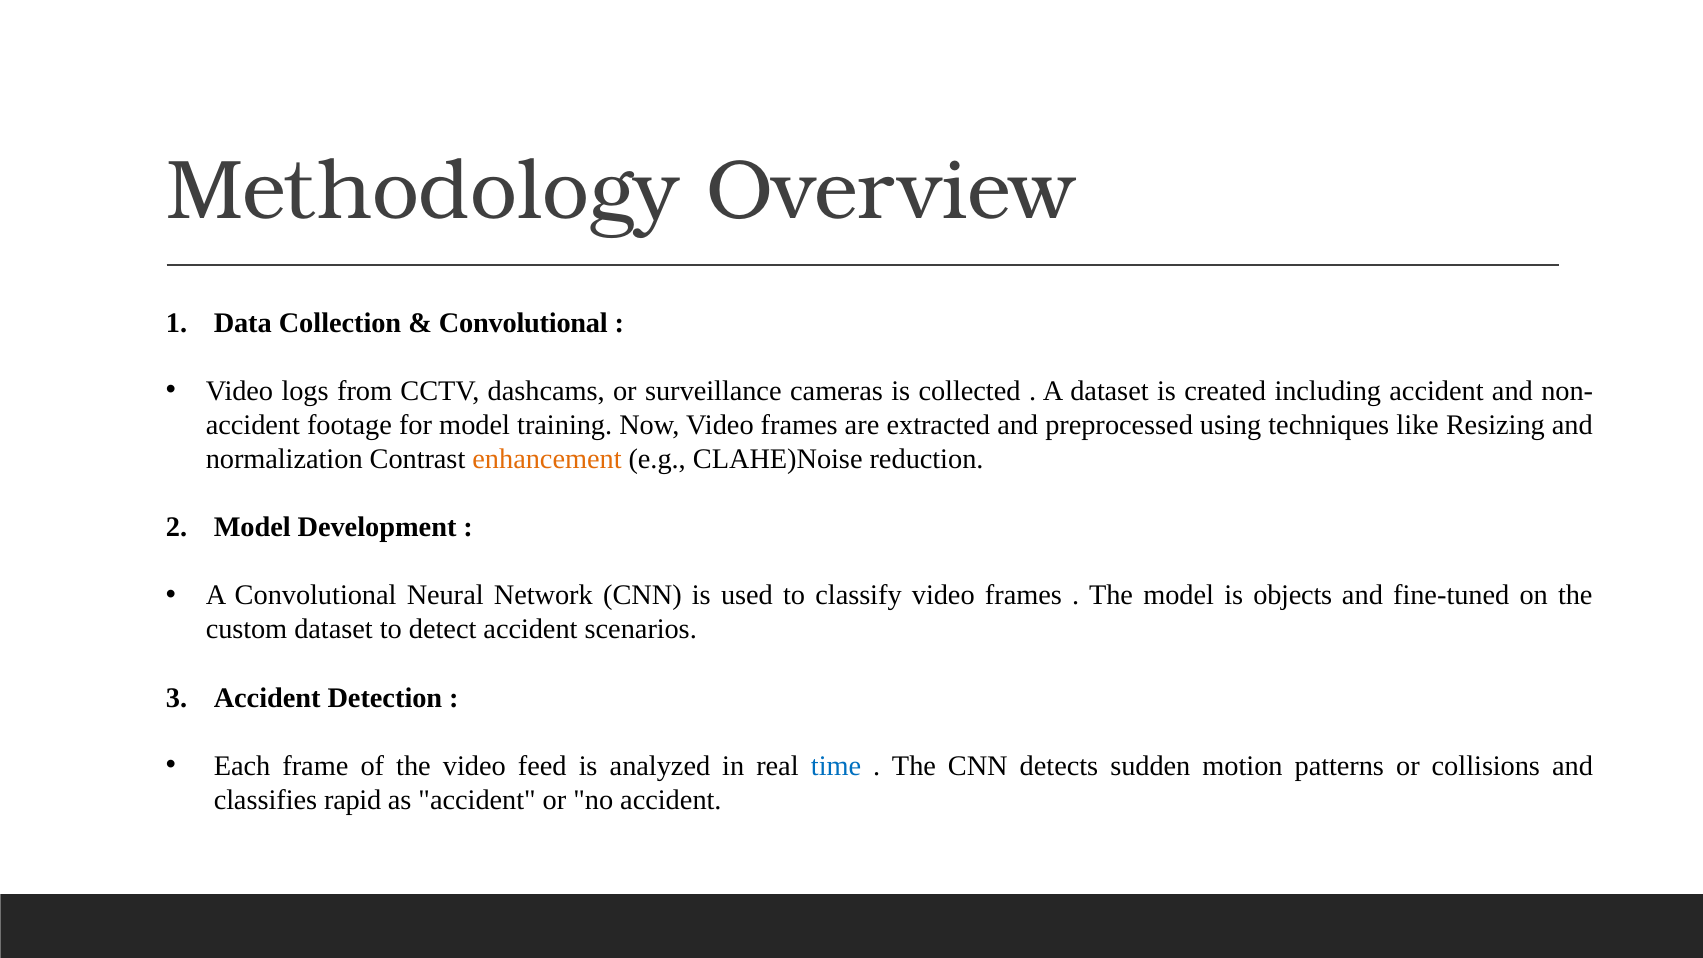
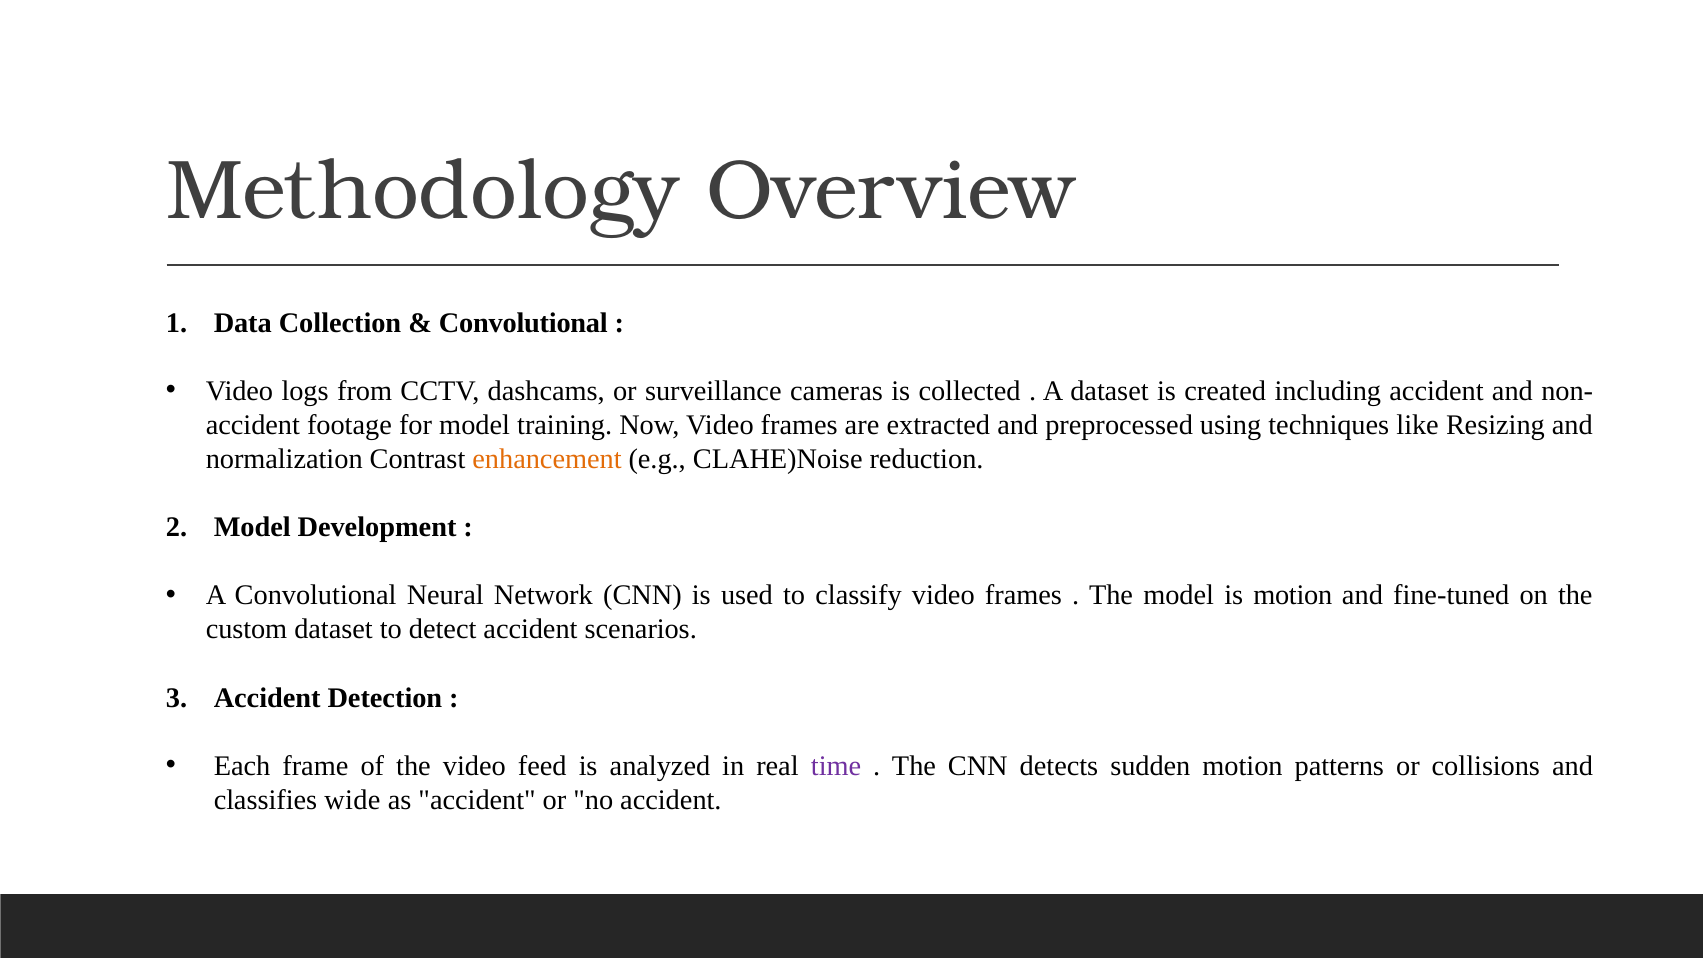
is objects: objects -> motion (1293, 596)
time colour: blue -> purple (836, 766)
rapid: rapid -> wide (352, 800)
